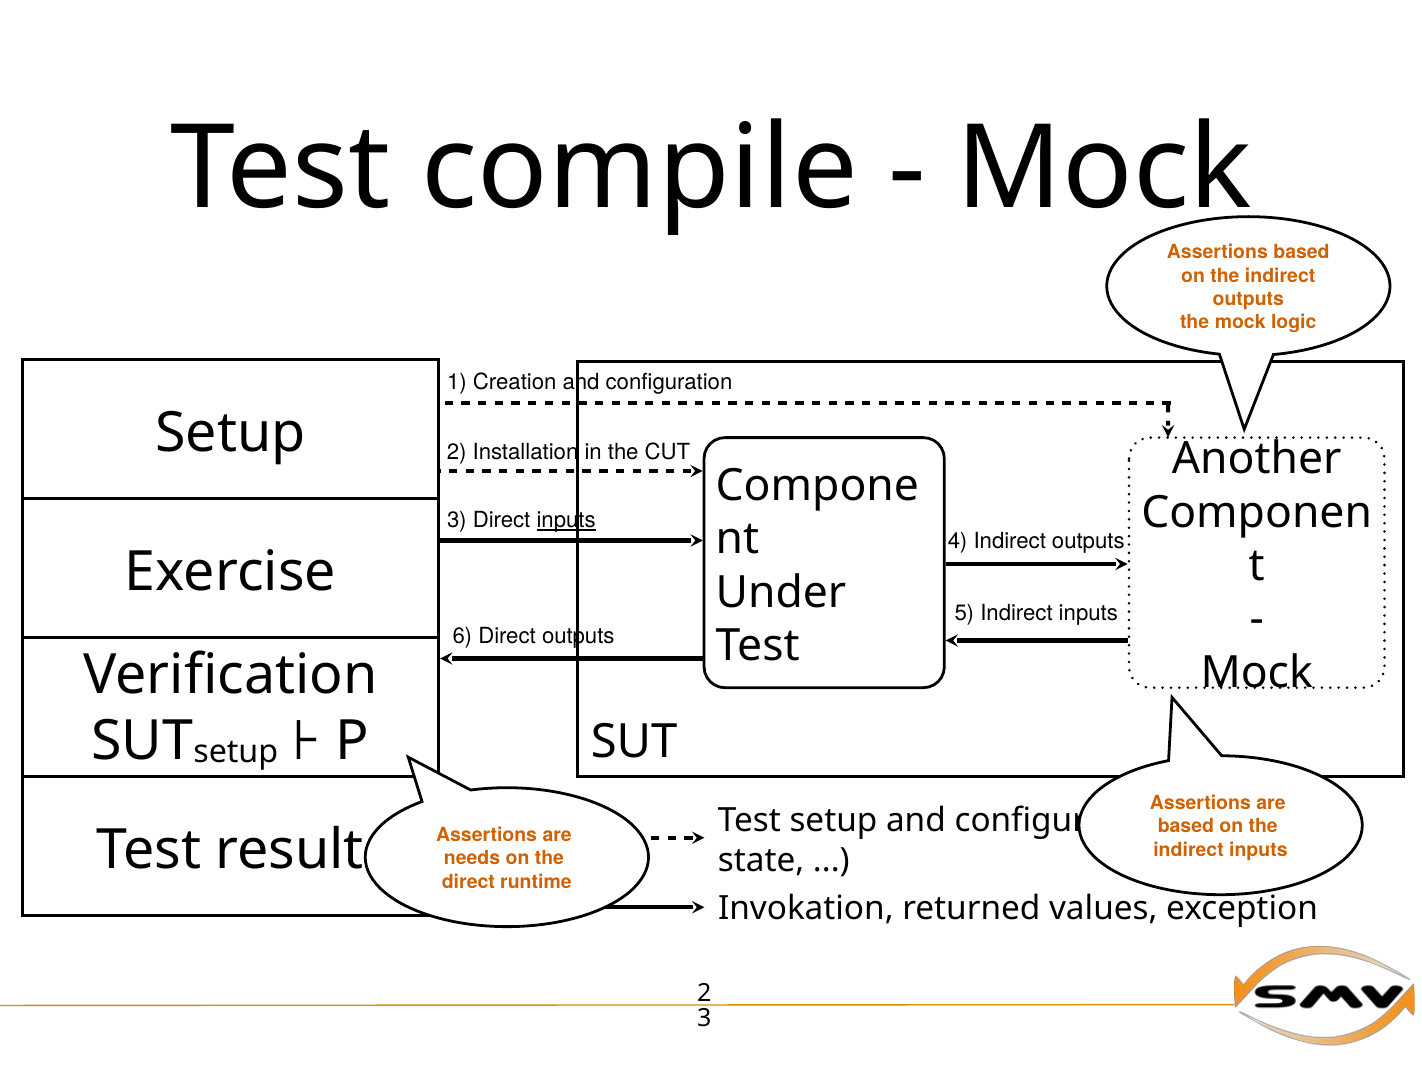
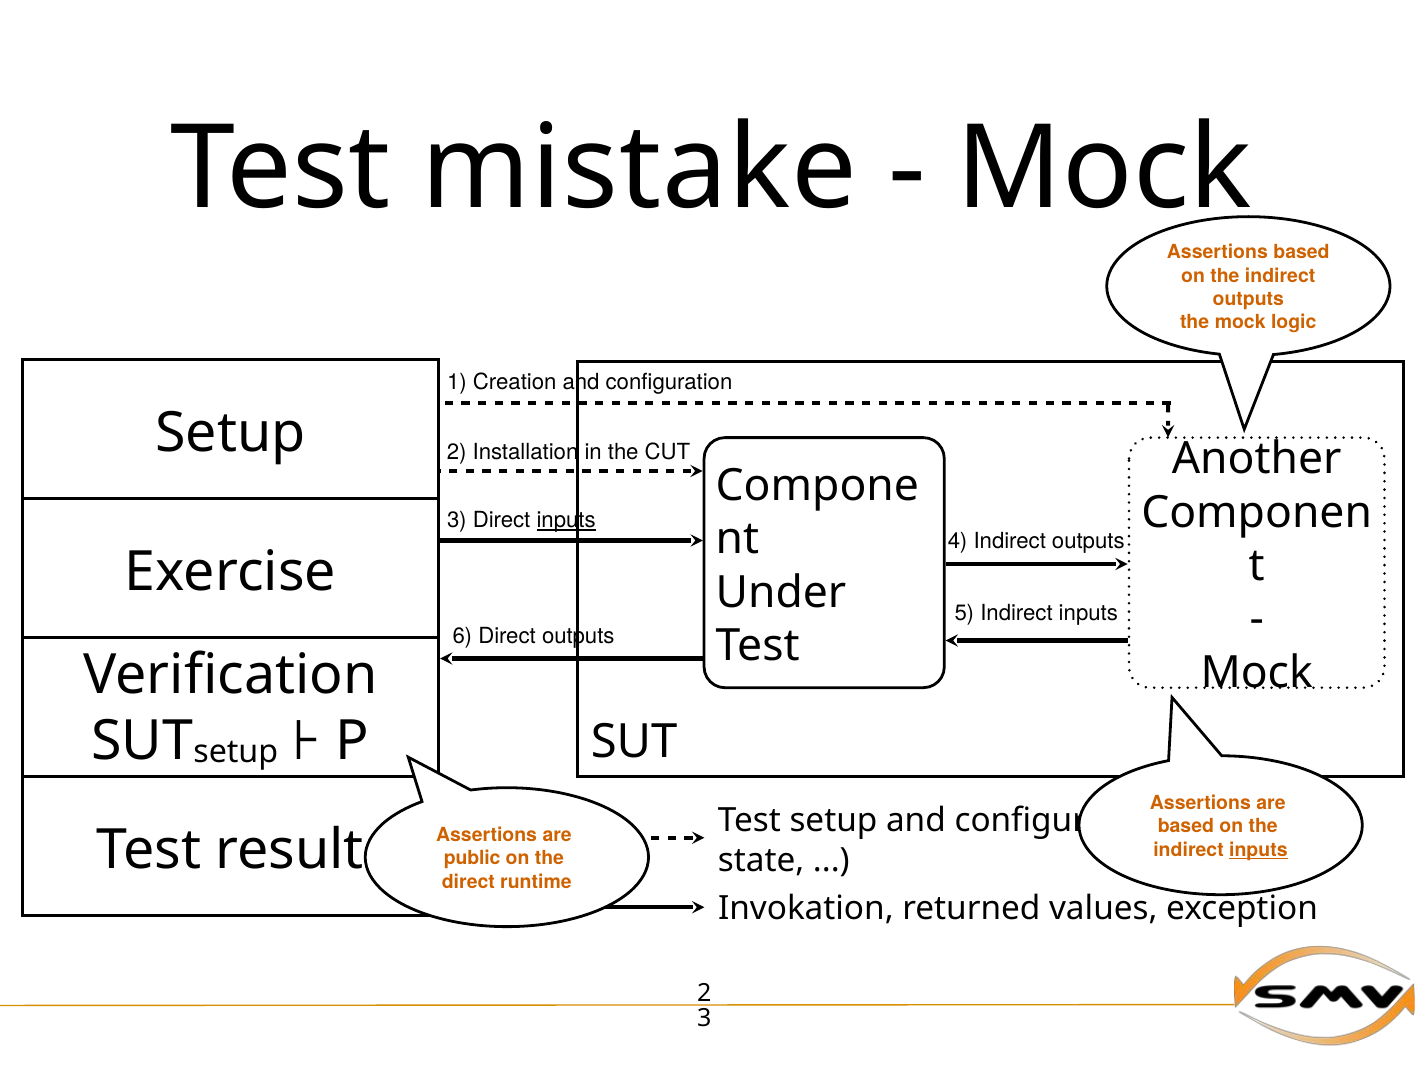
compile: compile -> mistake (639, 169)
inputs underline: none -> present (1258, 850)
needs: needs -> public (472, 858)
